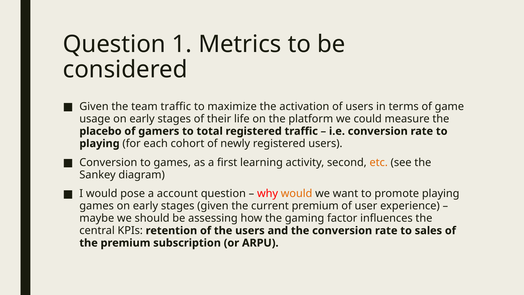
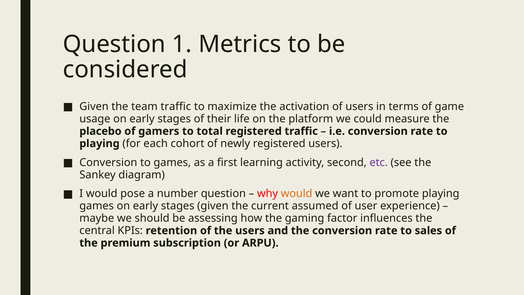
etc colour: orange -> purple (379, 162)
account: account -> number (177, 193)
current premium: premium -> assumed (315, 206)
